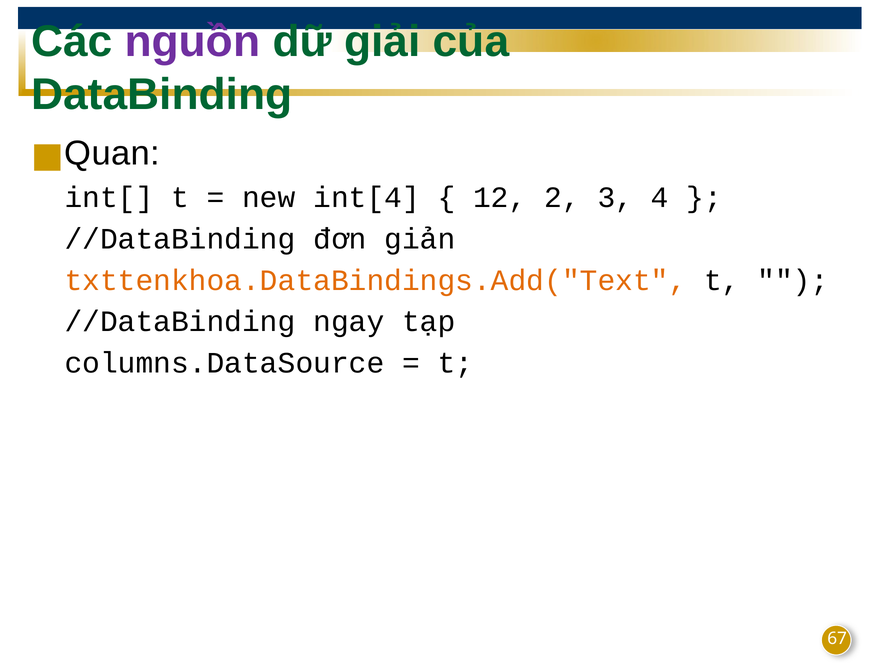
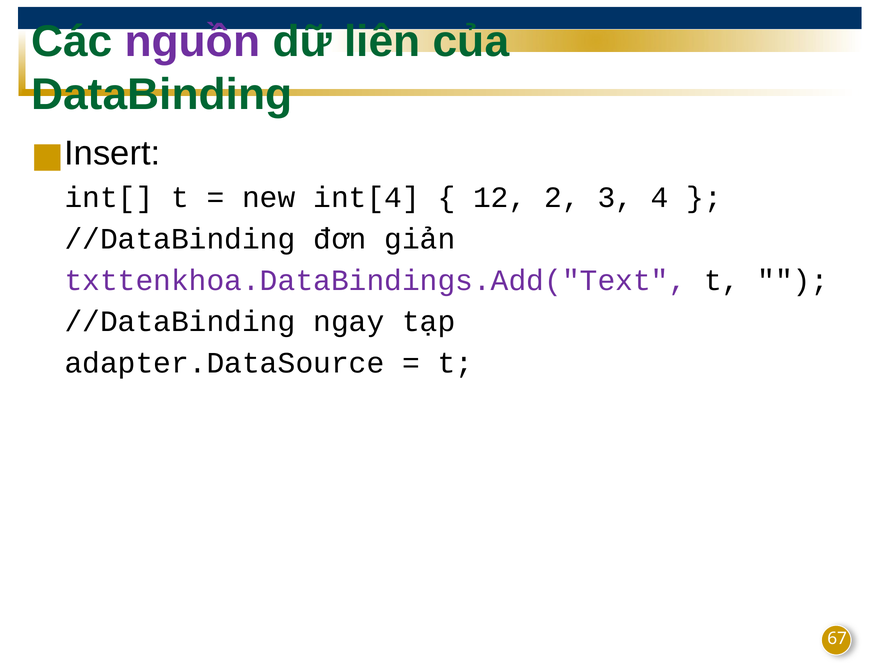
giải: giải -> liên (382, 42)
Quan: Quan -> Insert (112, 153)
txttenkhoa.DataBindings.Add("Text colour: orange -> purple (375, 280)
columns.DataSource: columns.DataSource -> adapter.DataSource (224, 363)
